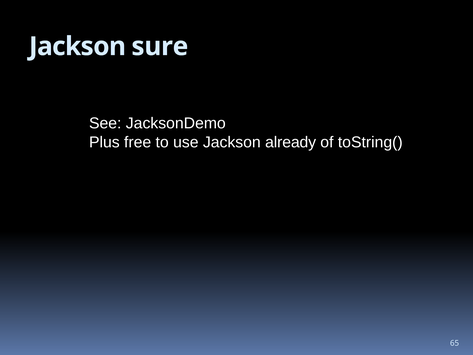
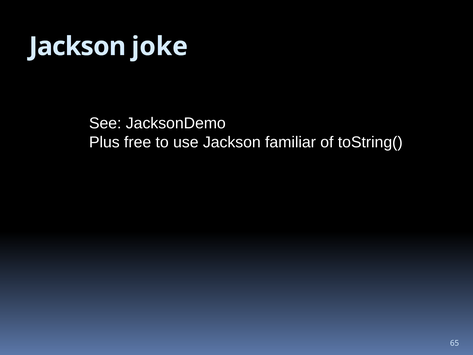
sure: sure -> joke (160, 46)
already: already -> familiar (291, 142)
